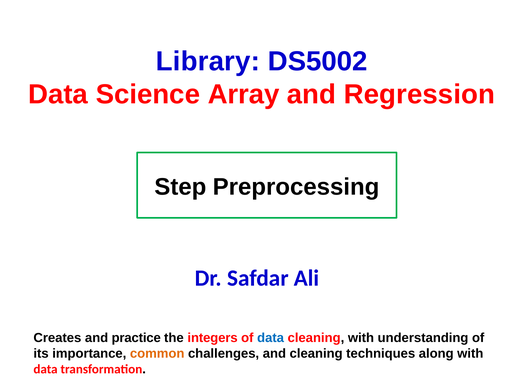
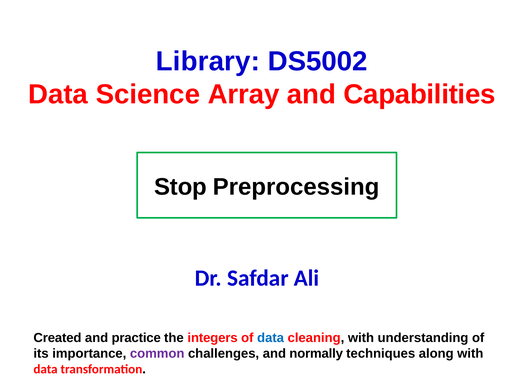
Regression: Regression -> Capabilities (420, 95)
Step: Step -> Stop (180, 187)
Creates: Creates -> Created (57, 338)
common colour: orange -> purple (157, 354)
and cleaning: cleaning -> normally (316, 354)
